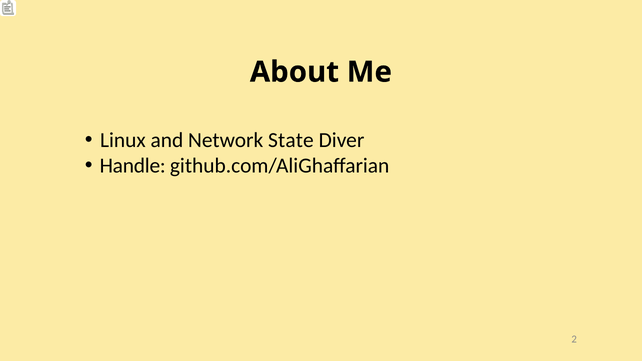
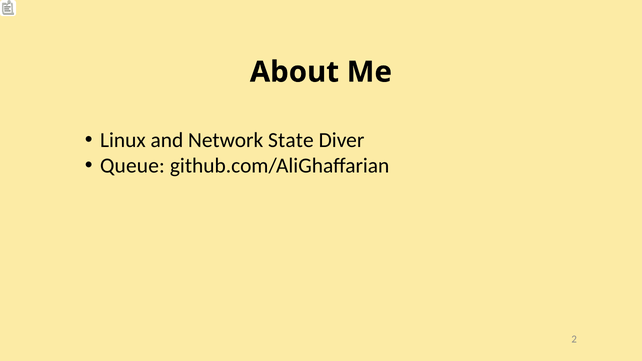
Handle: Handle -> Queue (132, 166)
